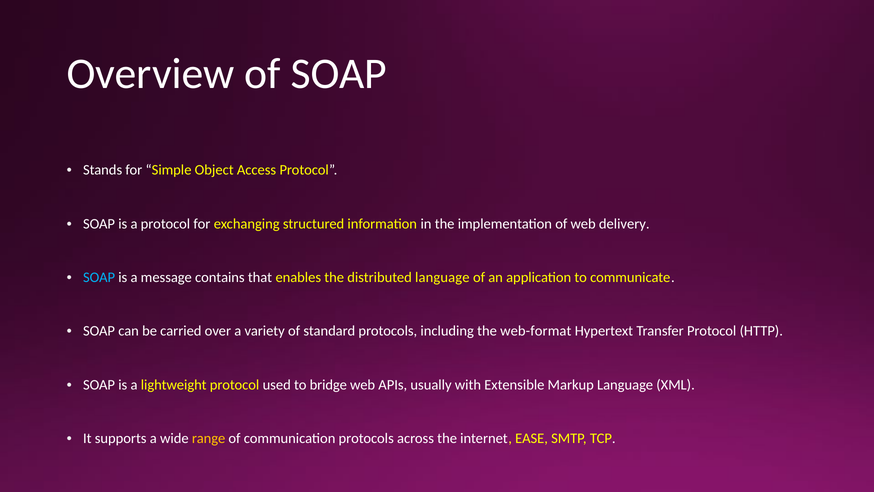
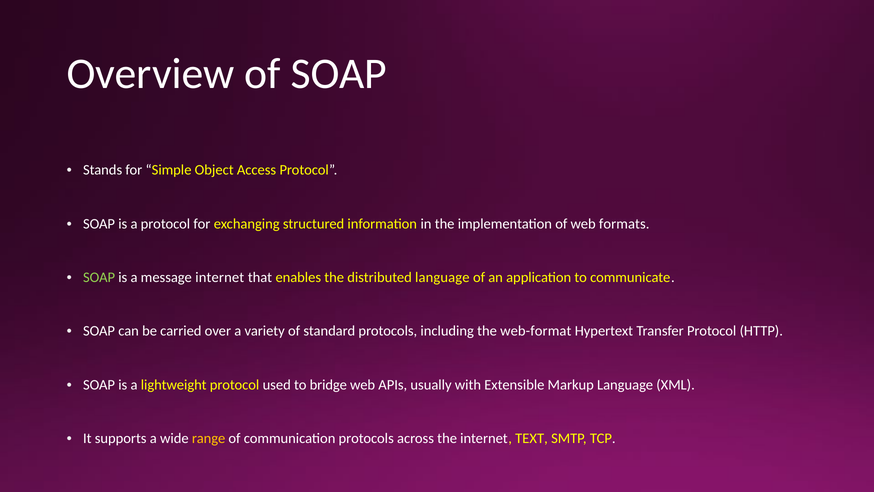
delivery: delivery -> formats (624, 224)
SOAP colour: light blue -> light green (99, 277)
message contains: contains -> internet (220, 277)
EASE: EASE -> TEXT (531, 438)
